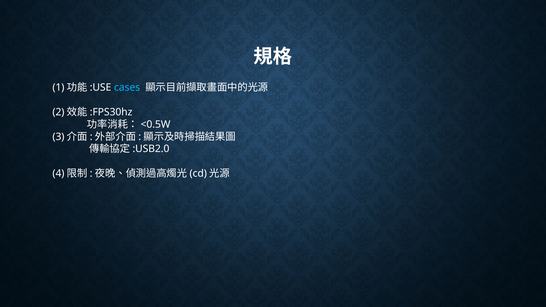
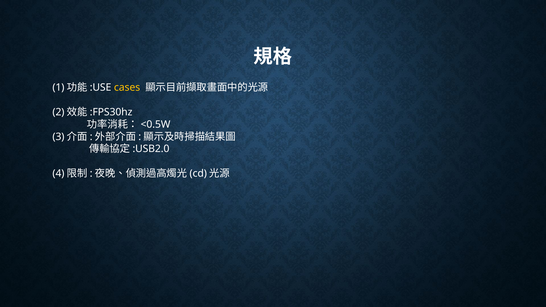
cases colour: light blue -> yellow (127, 88)
